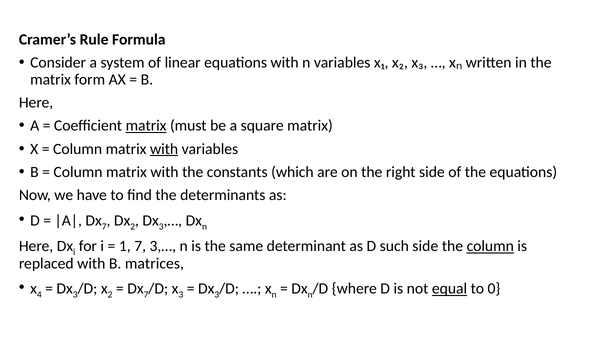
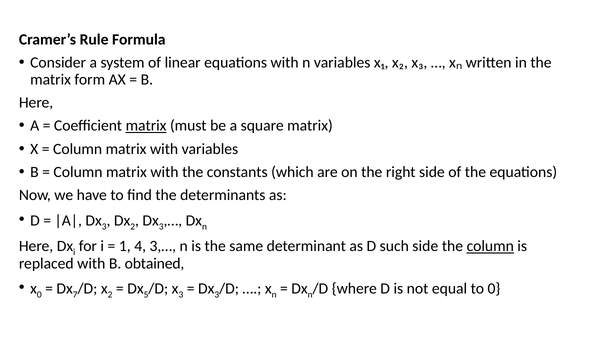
with underline: present -> none (164, 149)
7: 7 -> 3 (104, 227)
1 7: 7 -> 4 (140, 246)
matrices: matrices -> obtained (155, 264)
x 4: 4 -> 0 (39, 295)
3: 3 -> 7 (75, 295)
7: 7 -> 5 (146, 295)
equal underline: present -> none (450, 289)
